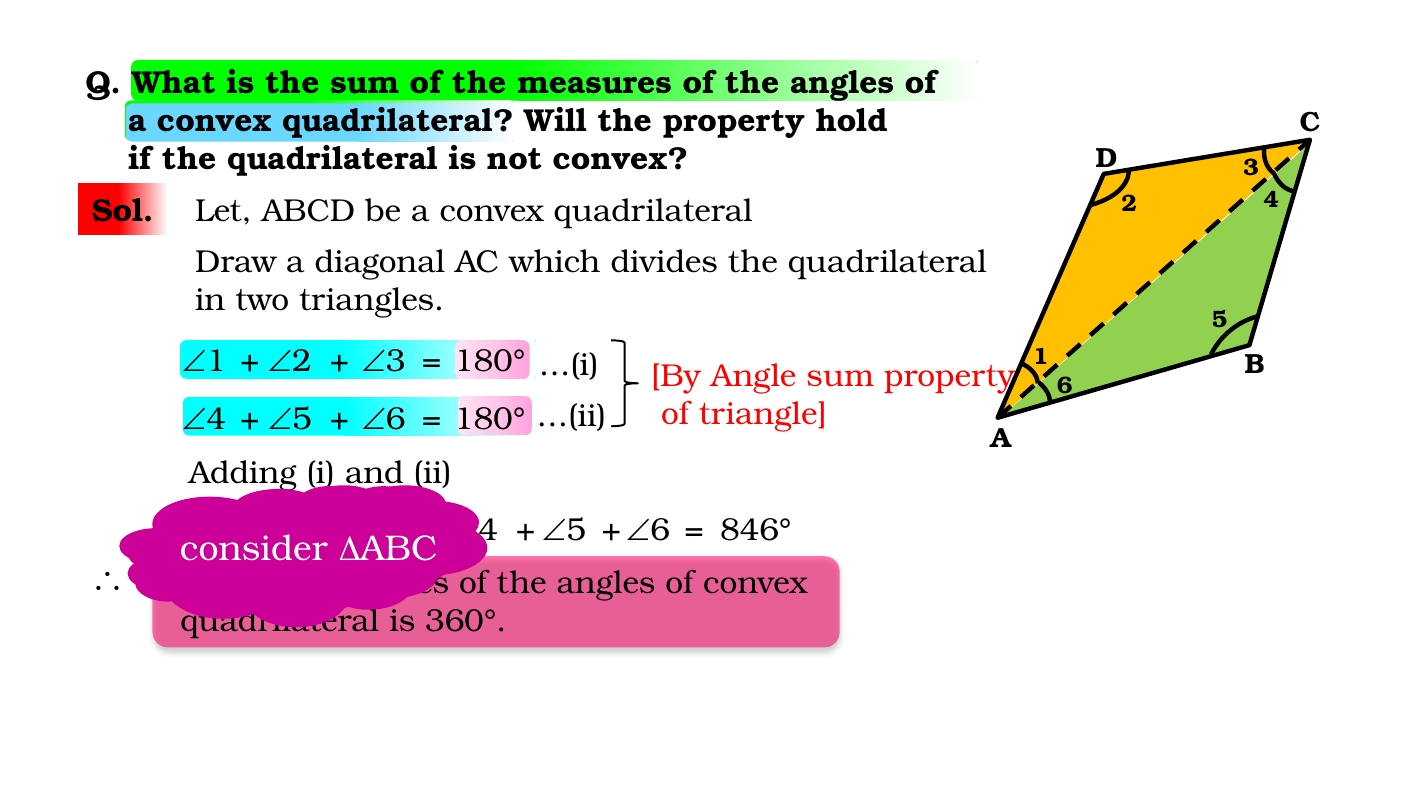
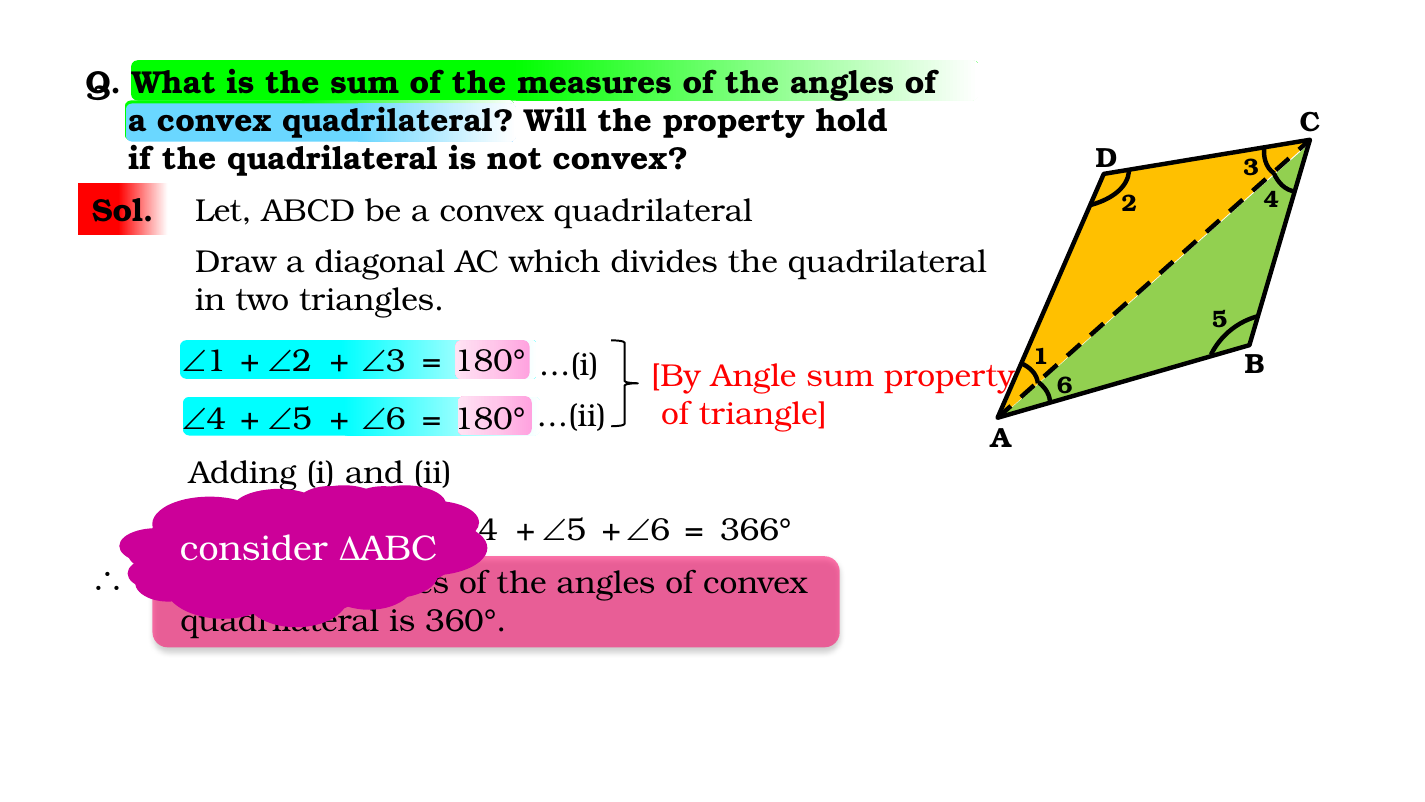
846°: 846° -> 366° (756, 530)
